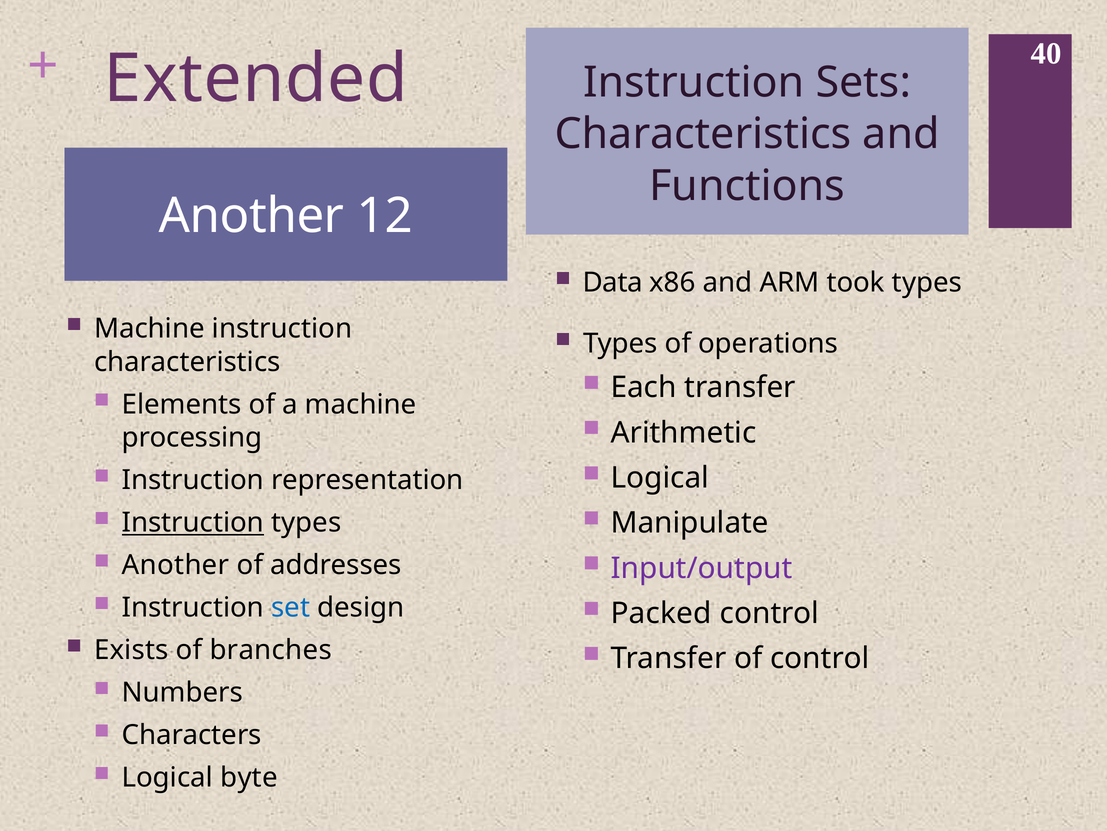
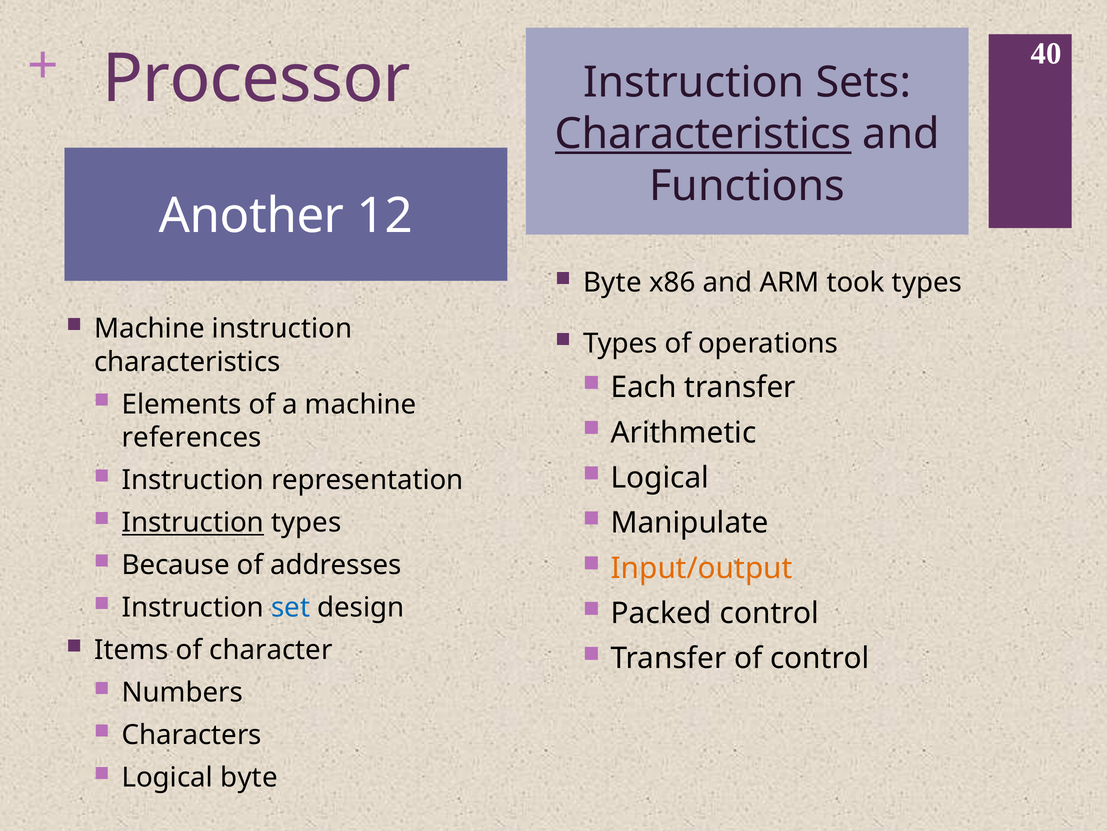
Extended: Extended -> Processor (257, 79)
Characteristics underline: none -> present (703, 134)
Data: Data -> Byte (612, 282)
processing: processing -> references (192, 437)
Another: Another -> Because (176, 565)
Input/output colour: purple -> orange (702, 568)
Exists: Exists -> Items (131, 650)
branches: branches -> character (271, 650)
